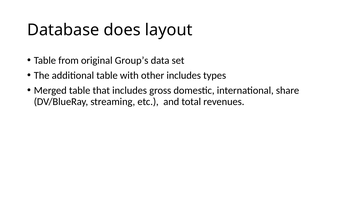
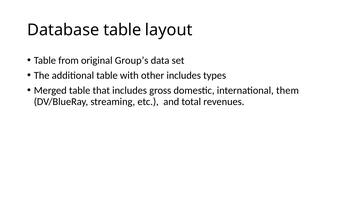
Database does: does -> table (122, 30)
share: share -> them (288, 90)
